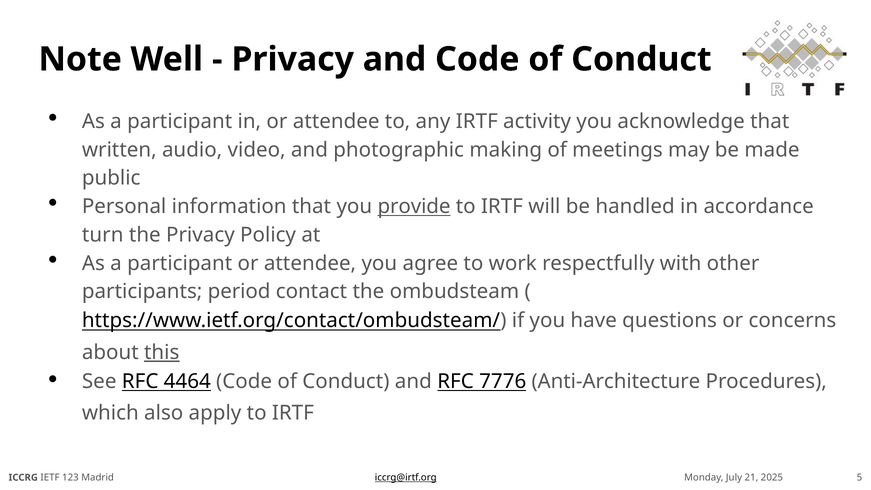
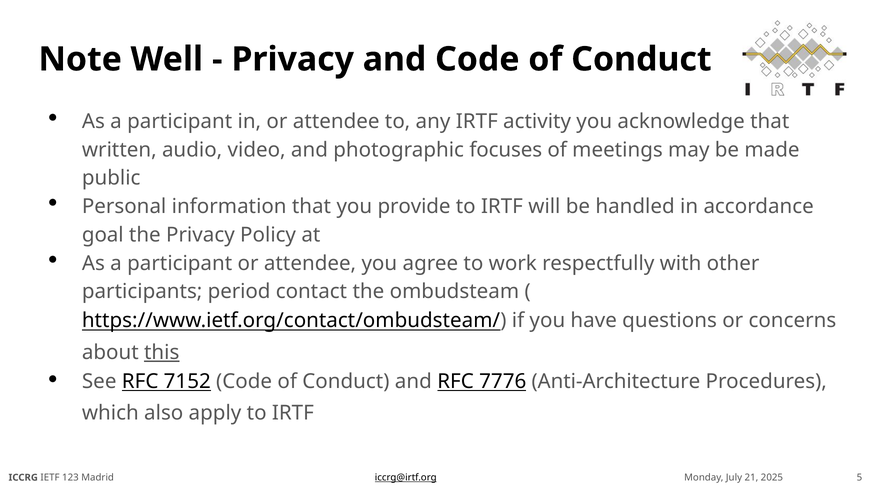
making: making -> focuses (506, 150)
provide underline: present -> none (414, 207)
turn: turn -> goal (103, 235)
4464: 4464 -> 7152 (187, 381)
